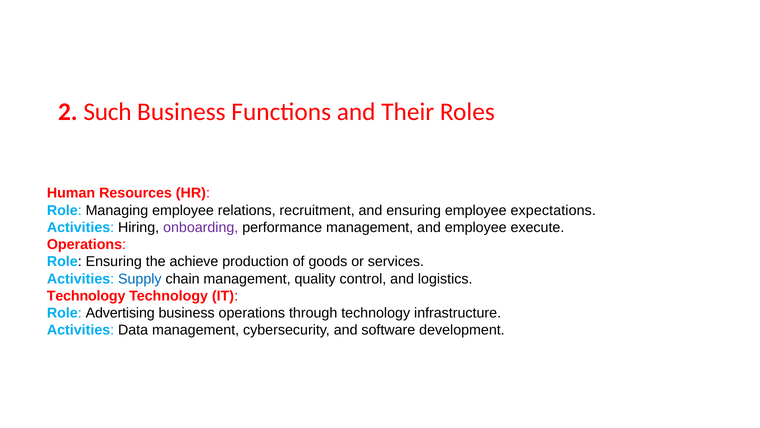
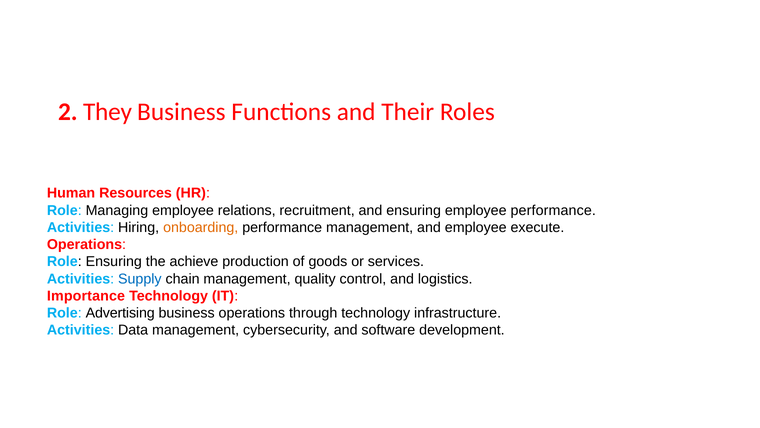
Such: Such -> They (107, 112)
employee expectations: expectations -> performance (553, 210)
onboarding colour: purple -> orange (201, 227)
Technology: Technology -> Importance (86, 296)
